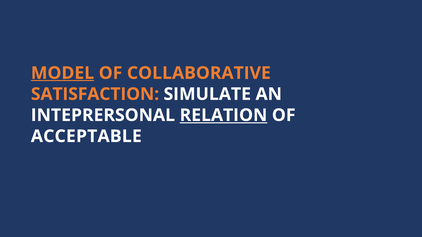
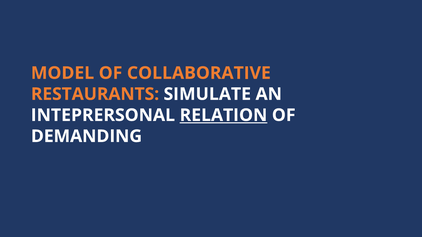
MODEL underline: present -> none (63, 73)
SATISFACTION: SATISFACTION -> RESTAURANTS (95, 94)
ACCEPTABLE: ACCEPTABLE -> DEMANDING (86, 136)
